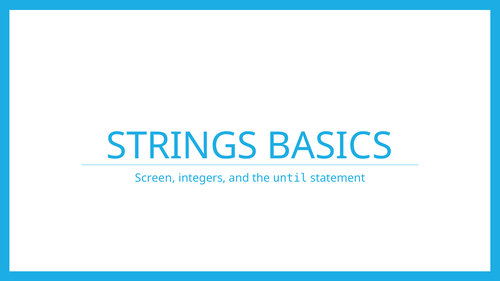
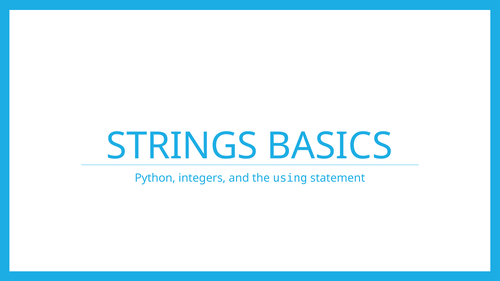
Screen: Screen -> Python (155, 178)
until: until -> using (290, 178)
